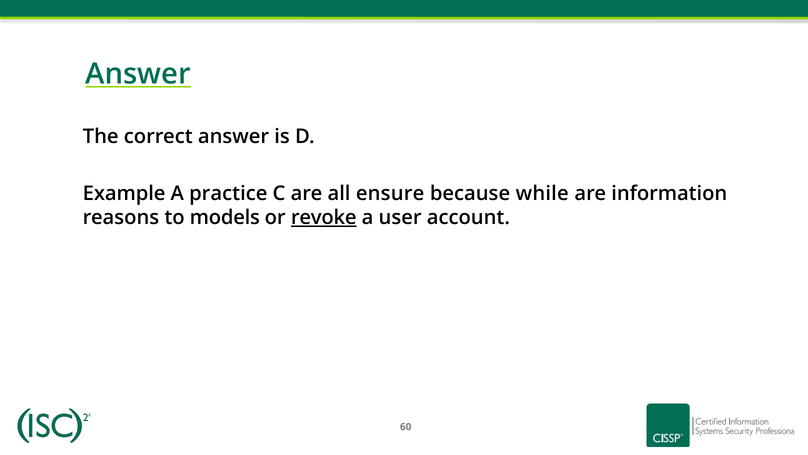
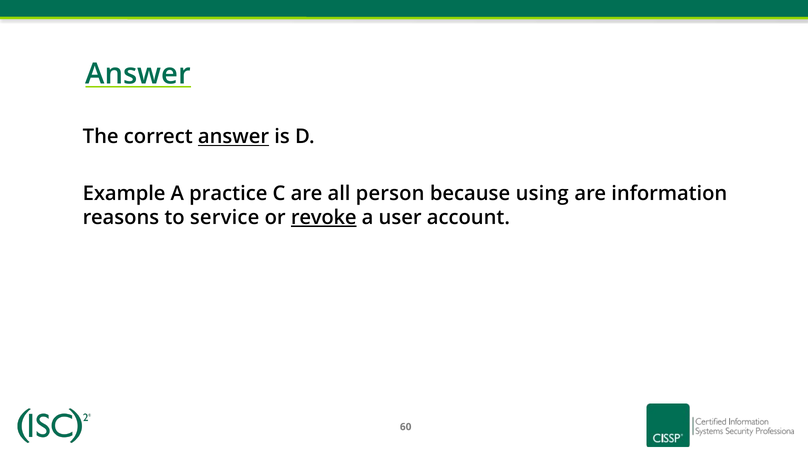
answer underline: none -> present (234, 137)
ensure: ensure -> person (390, 193)
while: while -> using (542, 193)
models: models -> service (225, 217)
